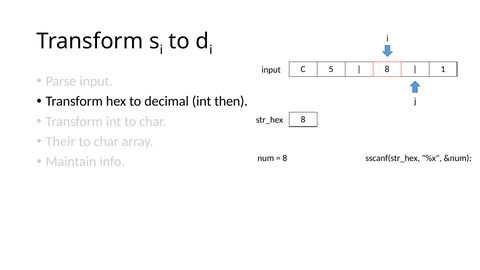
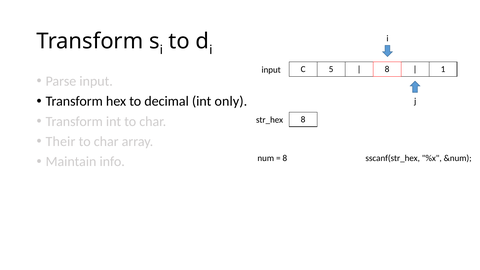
then: then -> only (231, 101)
